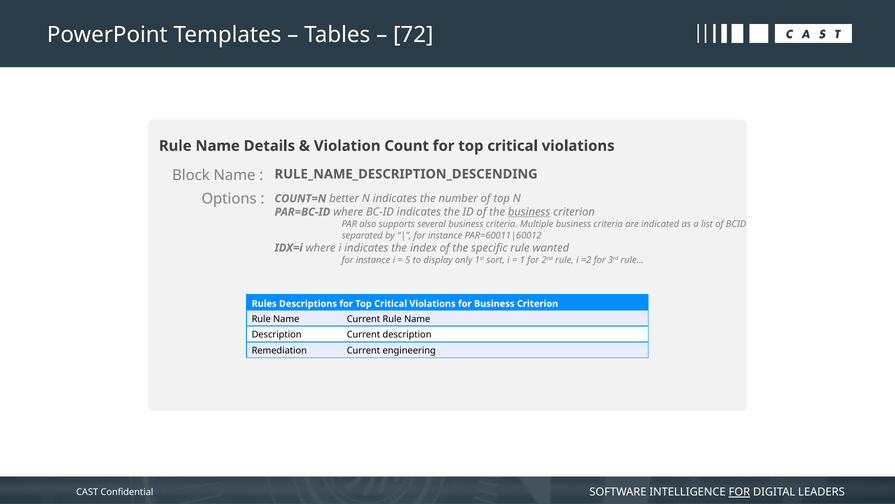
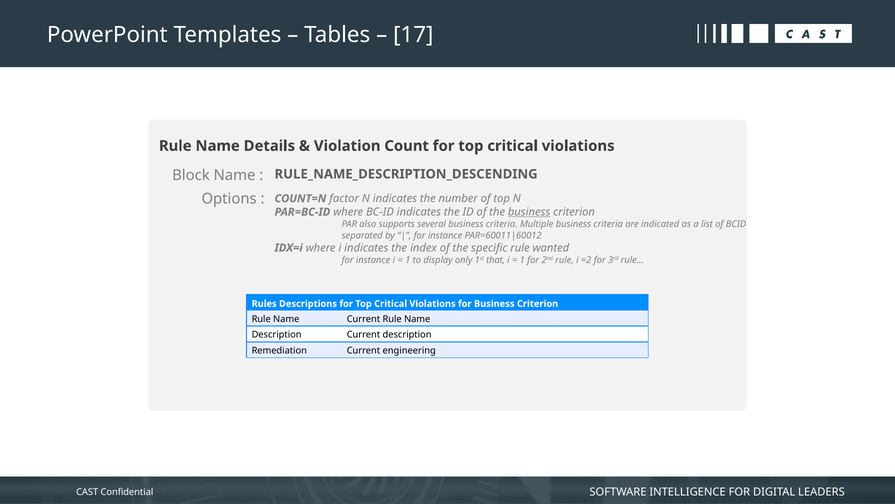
72: 72 -> 17 (413, 35)
better: better -> factor (344, 198)
5: 5 -> 1 (408, 260)
sort: sort -> that (496, 260)
FOR underline: present -> none (739, 492)
